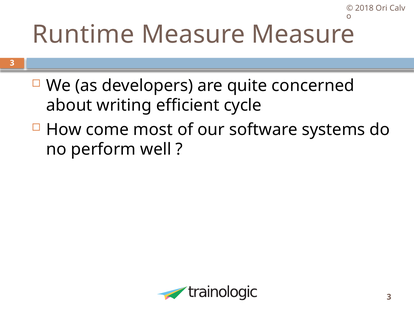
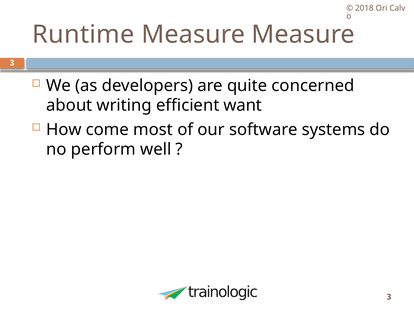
cycle: cycle -> want (243, 106)
